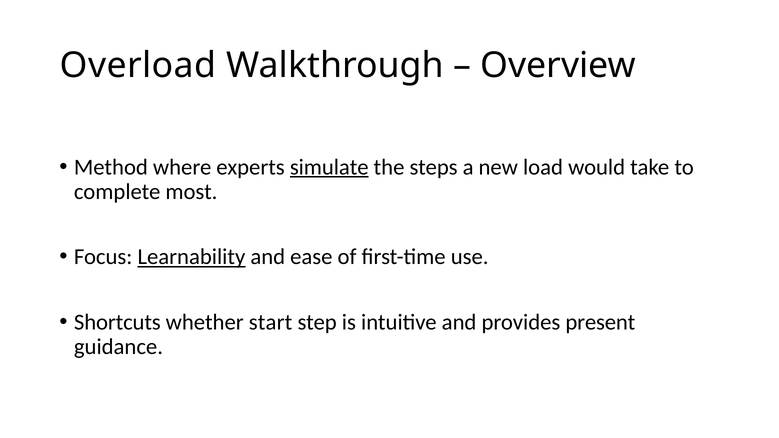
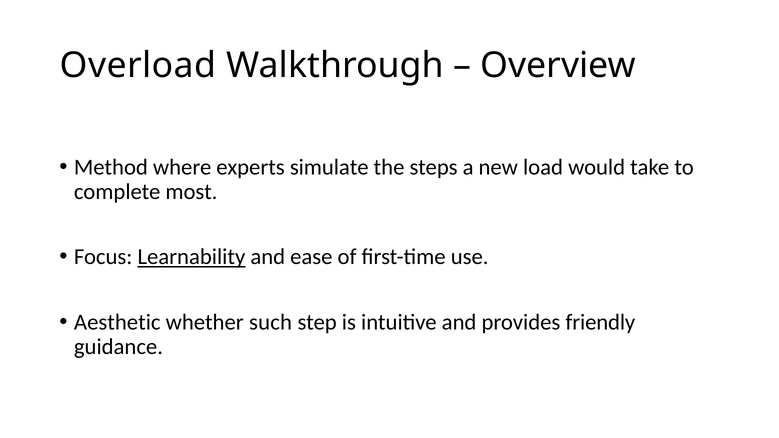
simulate underline: present -> none (329, 167)
Shortcuts: Shortcuts -> Aesthetic (117, 322)
start: start -> such (271, 322)
present: present -> friendly (600, 322)
